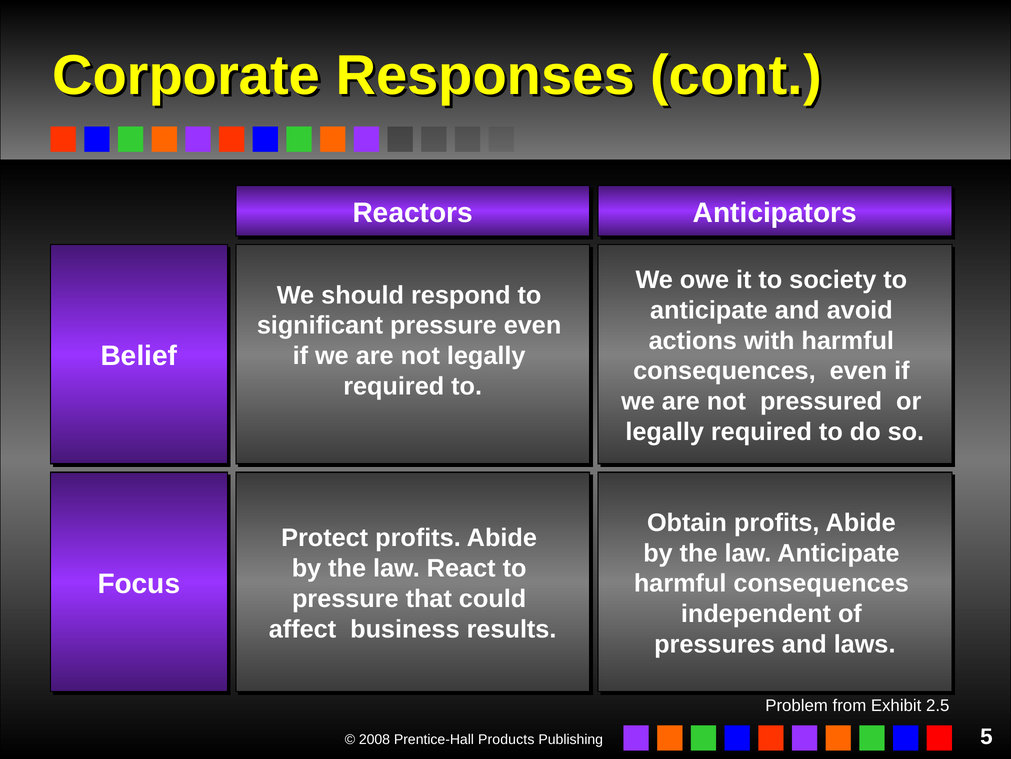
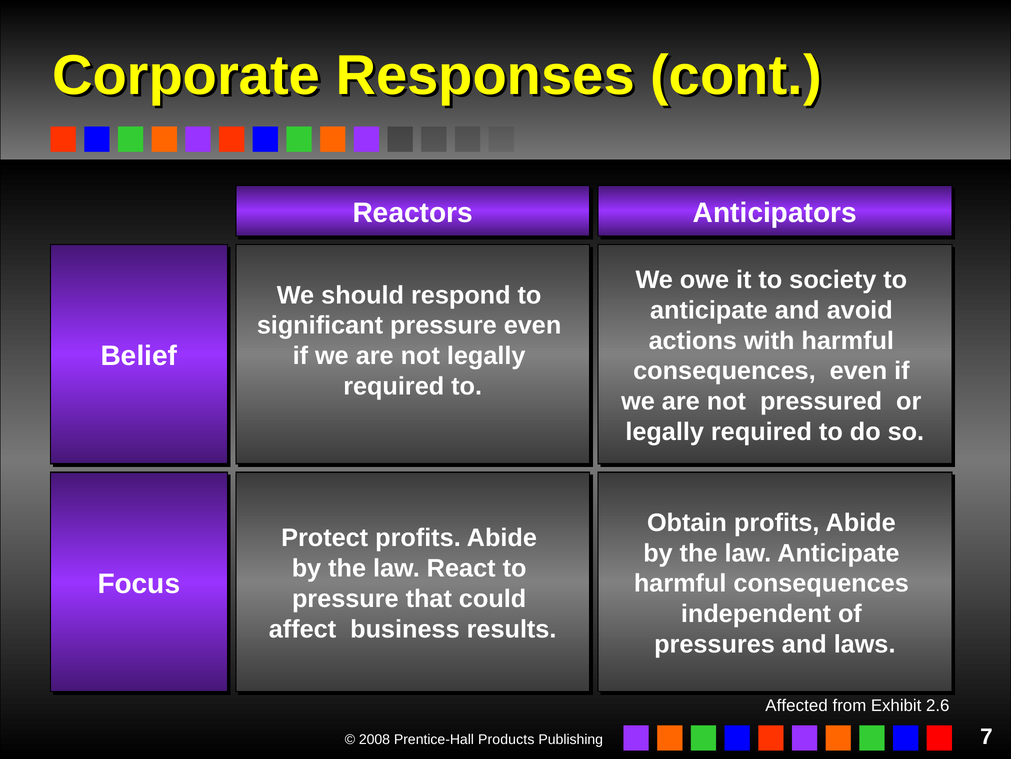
Problem: Problem -> Affected (797, 705)
2.5: 2.5 -> 2.6 (938, 705)
5: 5 -> 7 (986, 736)
